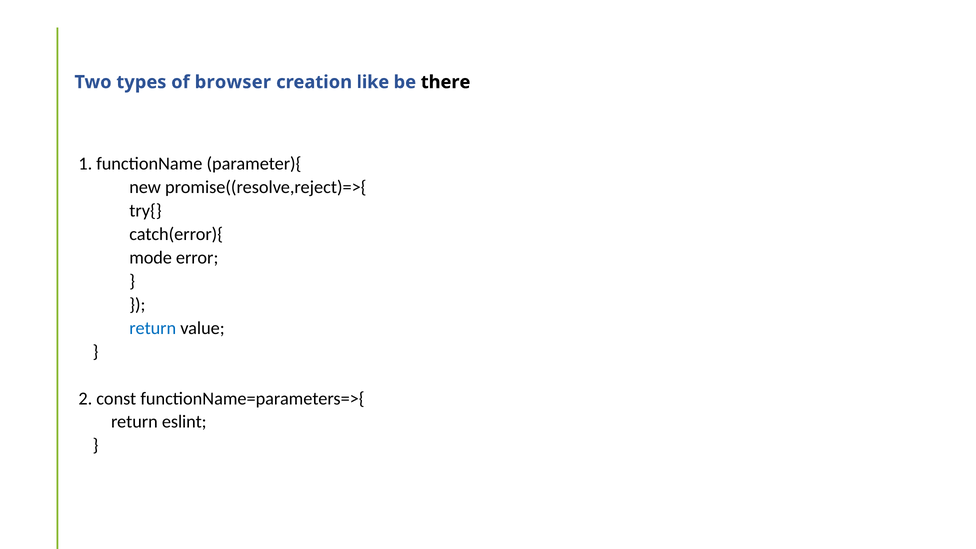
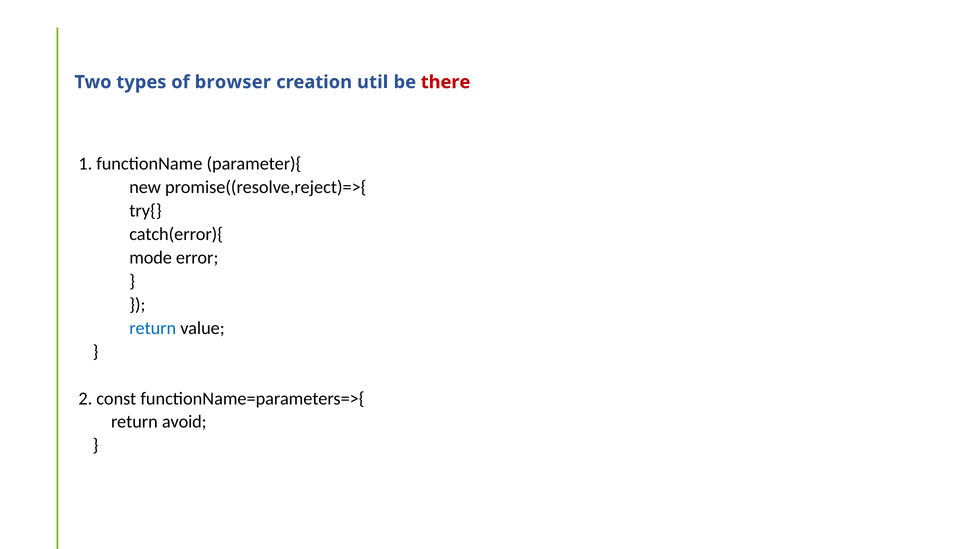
like: like -> util (373, 82)
there colour: black -> red (446, 82)
eslint: eslint -> avoid (184, 422)
